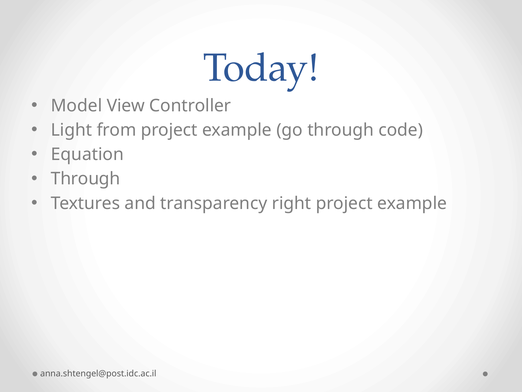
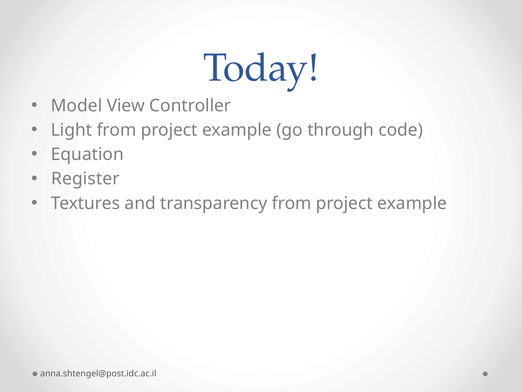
Through: Through -> Register (85, 179)
transparency right: right -> from (292, 203)
